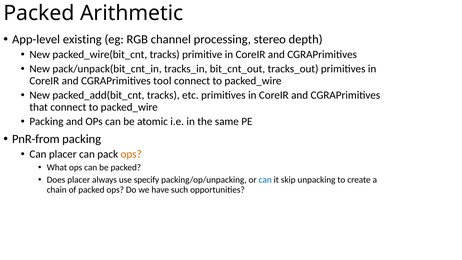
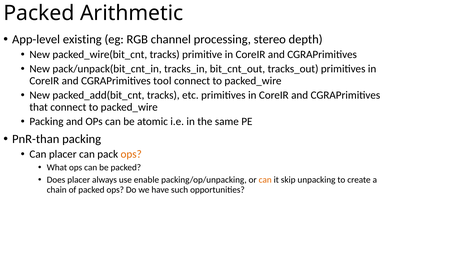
PnR-from: PnR-from -> PnR-than (36, 139)
specify: specify -> enable (146, 180)
can colour: blue -> orange (265, 180)
